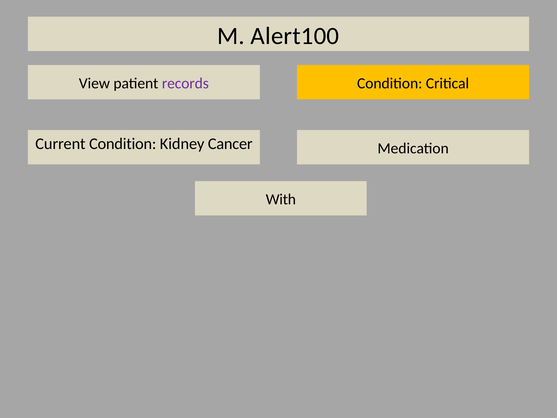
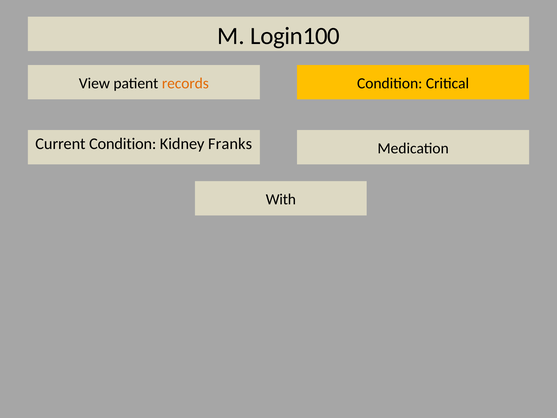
Alert100: Alert100 -> Login100 (295, 36)
records colour: purple -> orange (185, 83)
Cancer: Cancer -> Franks (230, 144)
